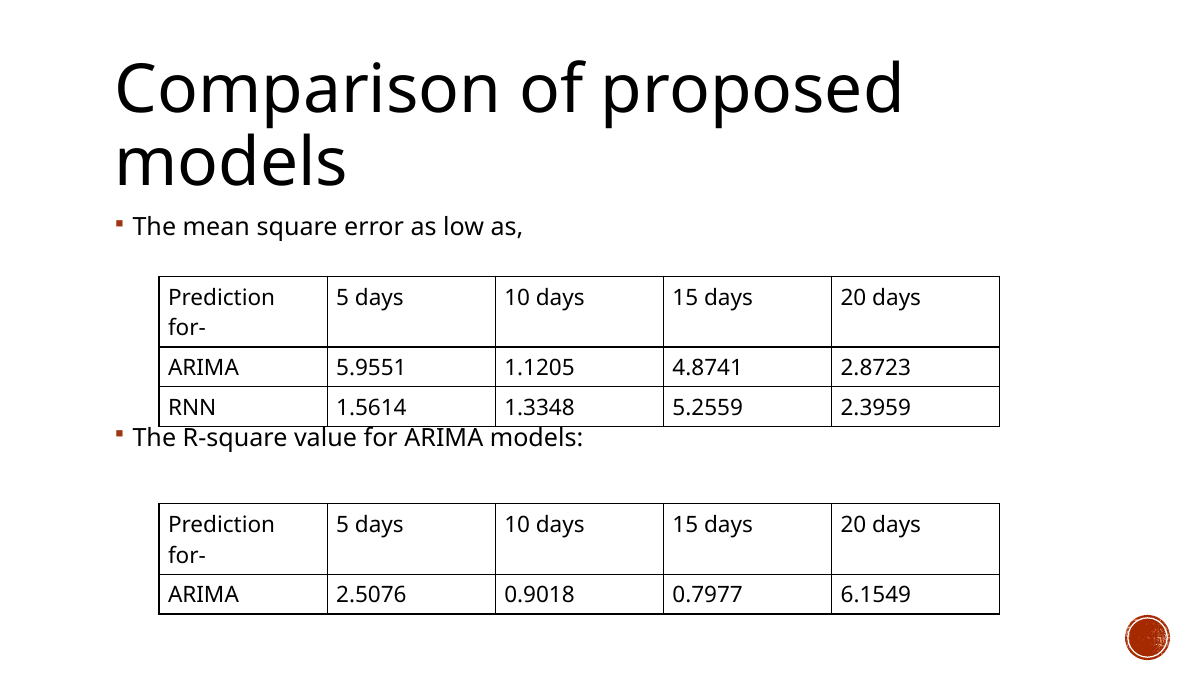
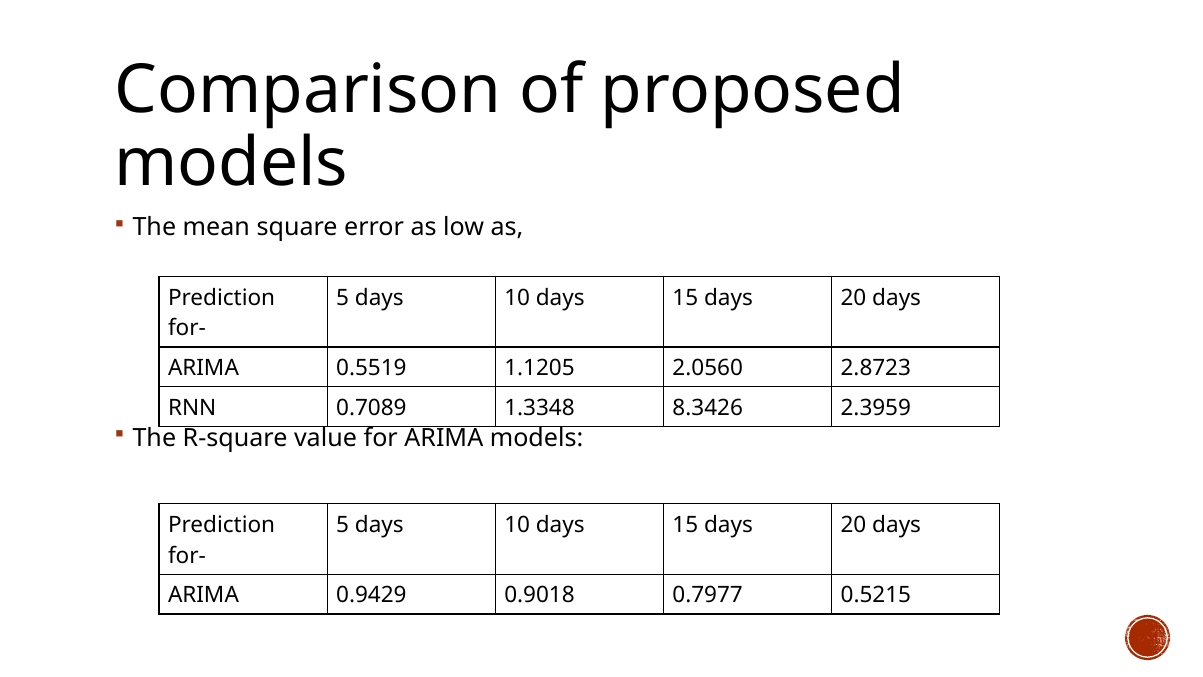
5.9551: 5.9551 -> 0.5519 (371, 368)
4.8741: 4.8741 -> 2.0560 (708, 368)
1.5614: 1.5614 -> 0.7089 (371, 408)
5.2559: 5.2559 -> 8.3426 (708, 408)
2.5076: 2.5076 -> 0.9429 (371, 595)
6.1549: 6.1549 -> 0.5215 (876, 595)
